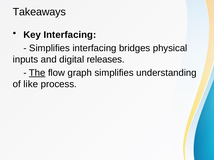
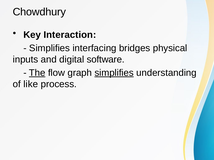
Takeaways: Takeaways -> Chowdhury (39, 12)
Key Interfacing: Interfacing -> Interaction (70, 35)
releases: releases -> software (106, 60)
simplifies underline: none -> present (114, 73)
